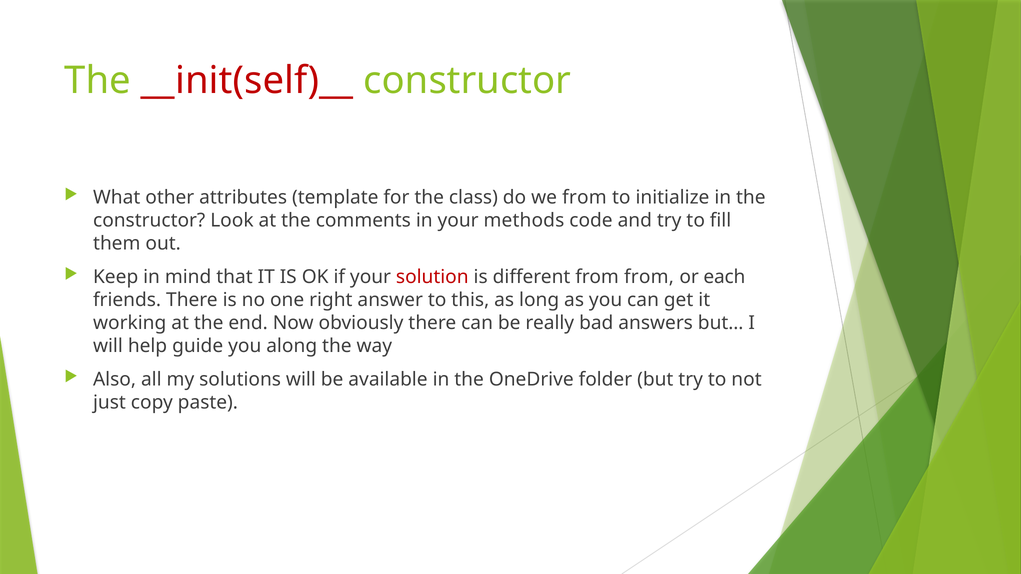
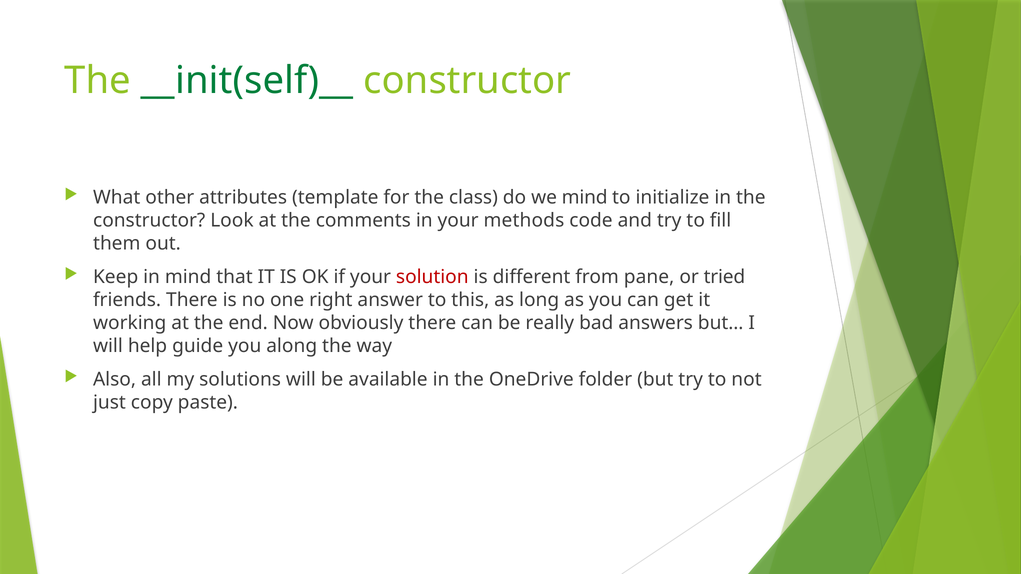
__init(self)__ colour: red -> green (247, 81)
we from: from -> mind (585, 198)
from from: from -> pane (649, 277)
each: each -> tried (724, 277)
